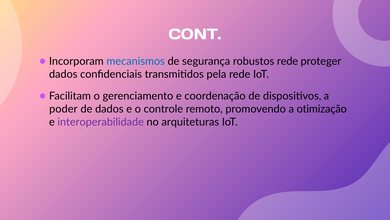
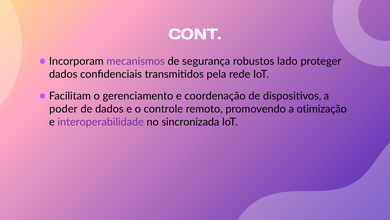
mecanismos colour: blue -> purple (136, 61)
robustos rede: rede -> lado (287, 61)
arquiteturas: arquiteturas -> sincronizada (190, 122)
